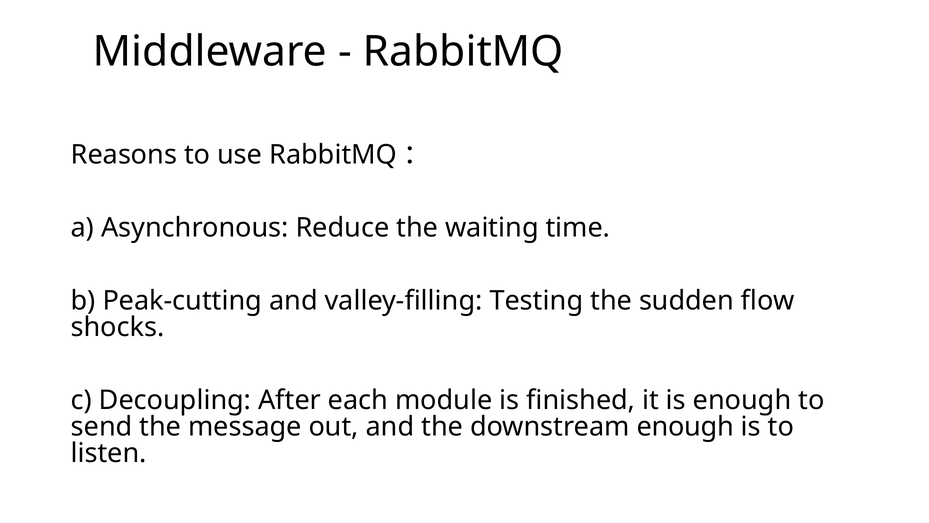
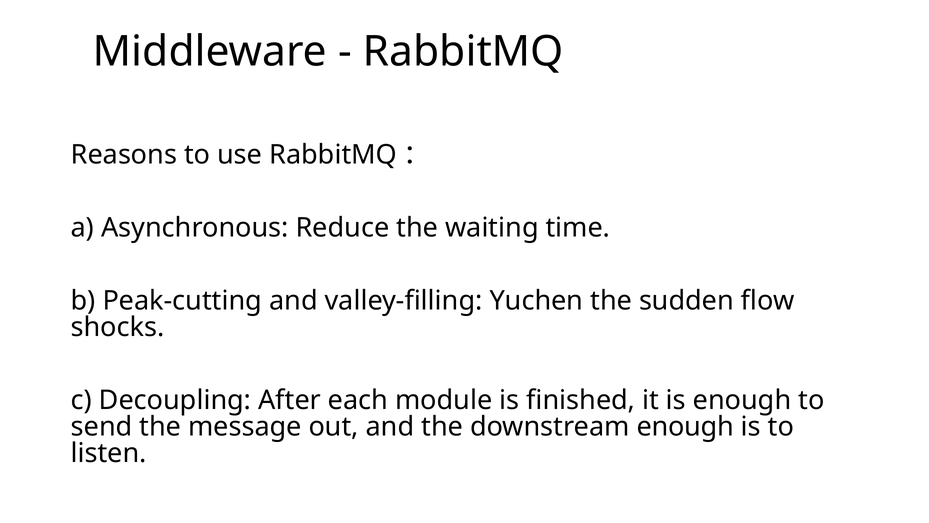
Testing: Testing -> Yuchen (536, 301)
